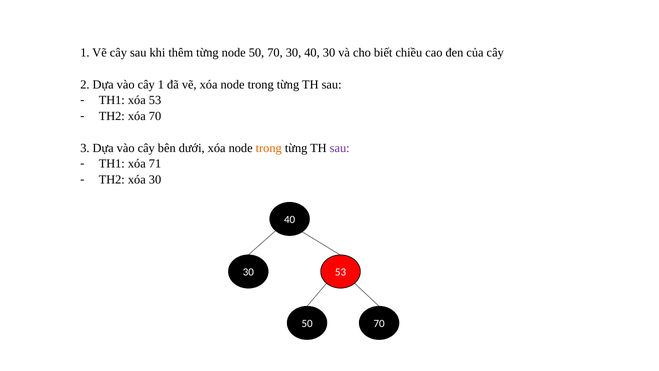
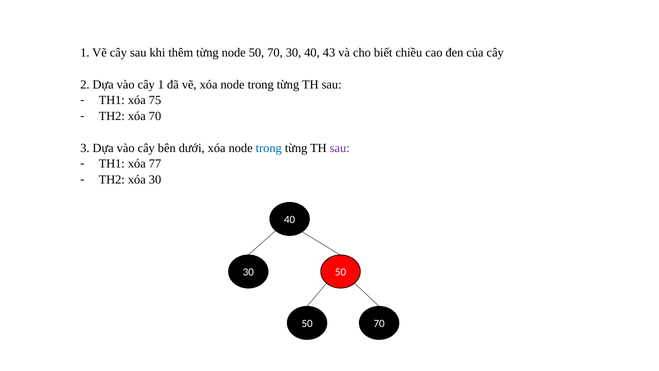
40 30: 30 -> 43 (329, 53)
xóa 53: 53 -> 75 (155, 100)
trong colour: orange -> blue (269, 148)
71: 71 -> 77 (155, 164)
30 53: 53 -> 50 (341, 272)
